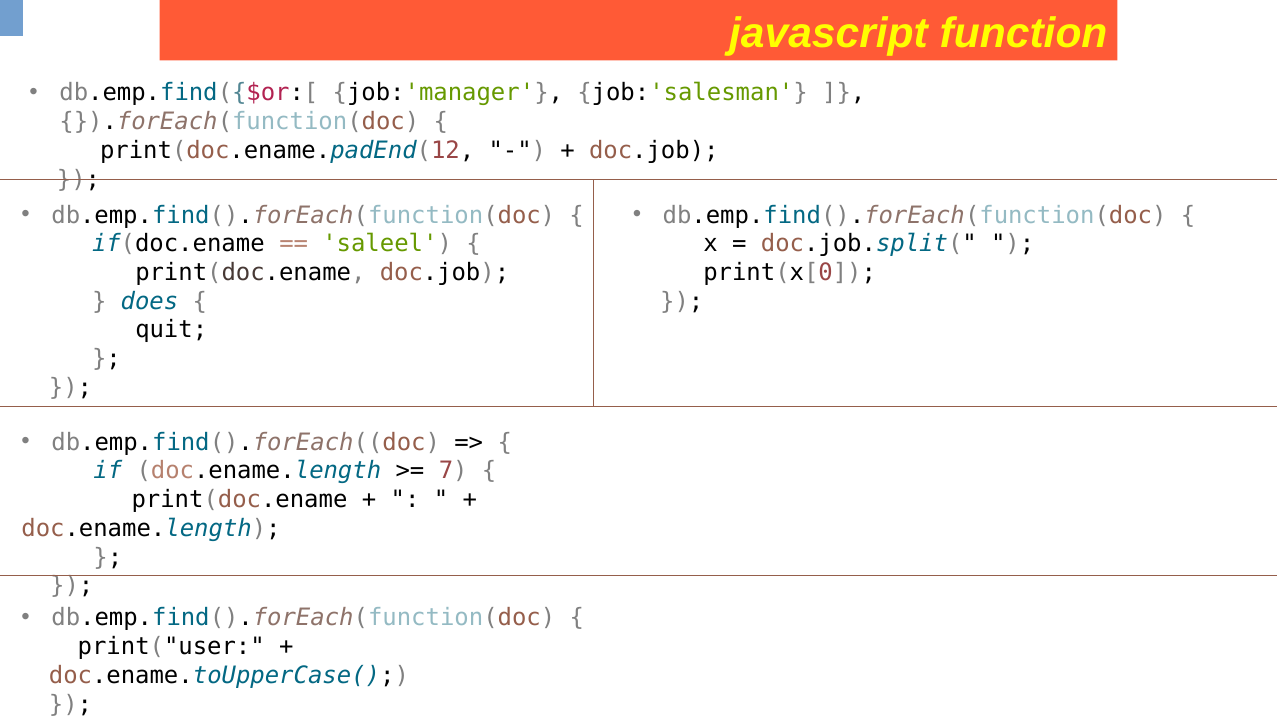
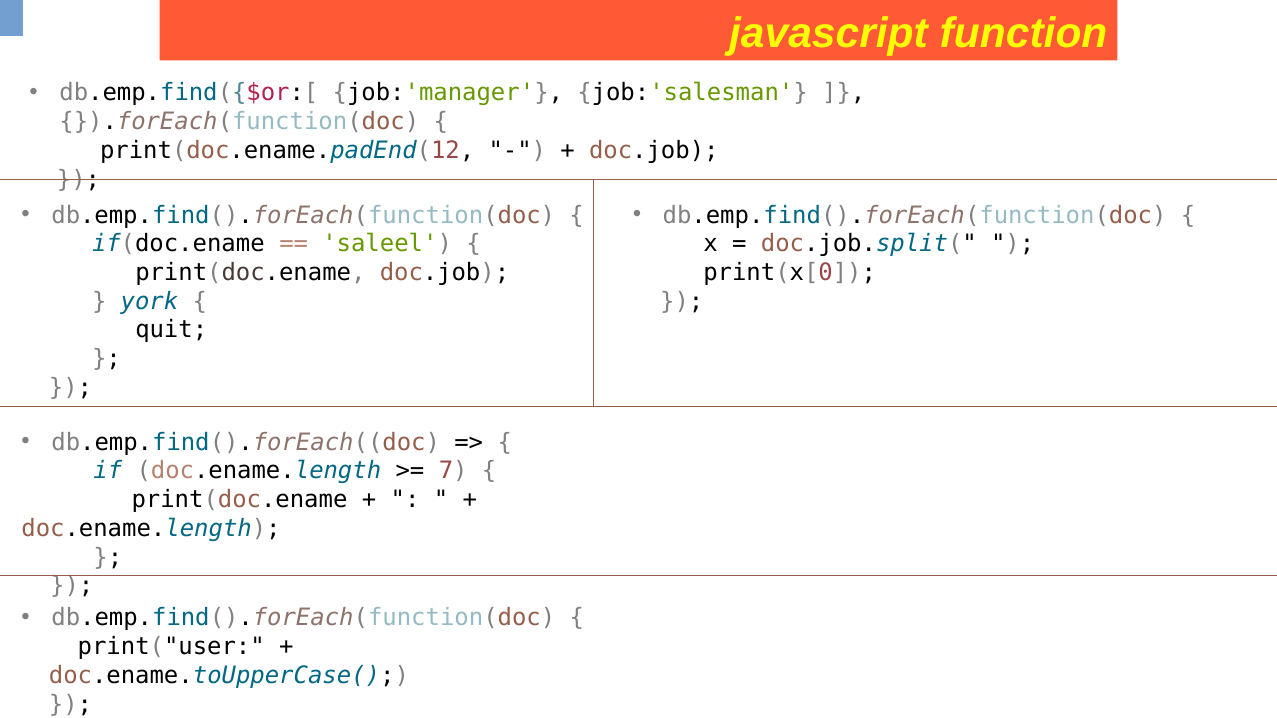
does: does -> york (150, 301)
